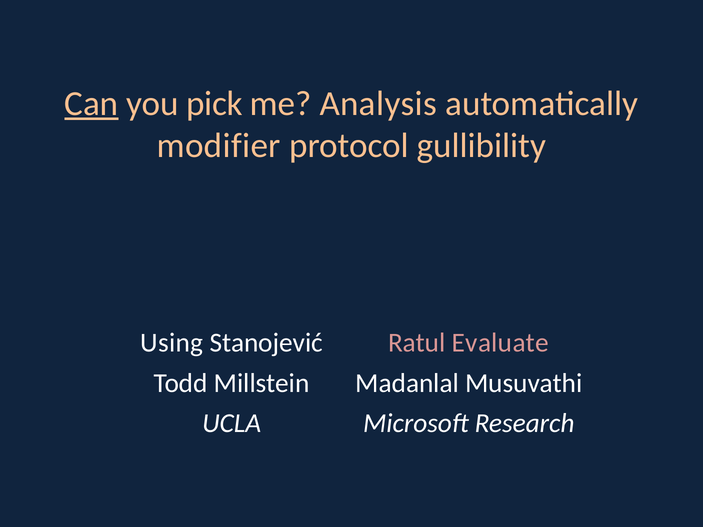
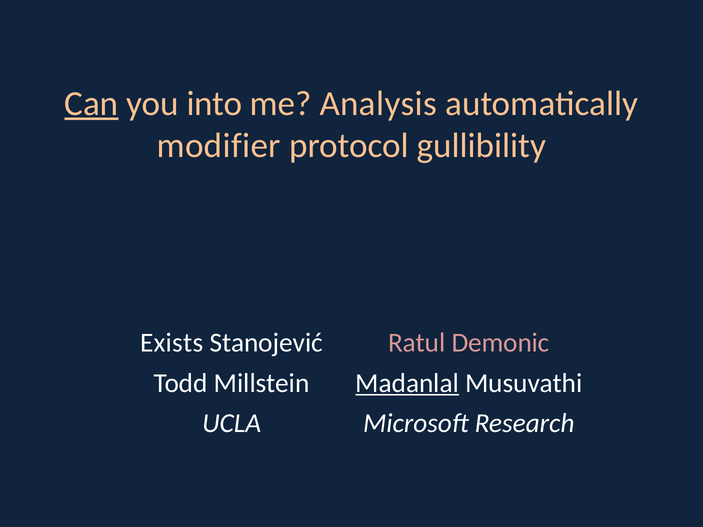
pick: pick -> into (214, 104)
Using: Using -> Exists (172, 343)
Evaluate: Evaluate -> Demonic (501, 343)
Madanlal underline: none -> present (407, 383)
